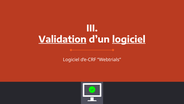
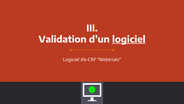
Validation underline: present -> none (62, 39)
